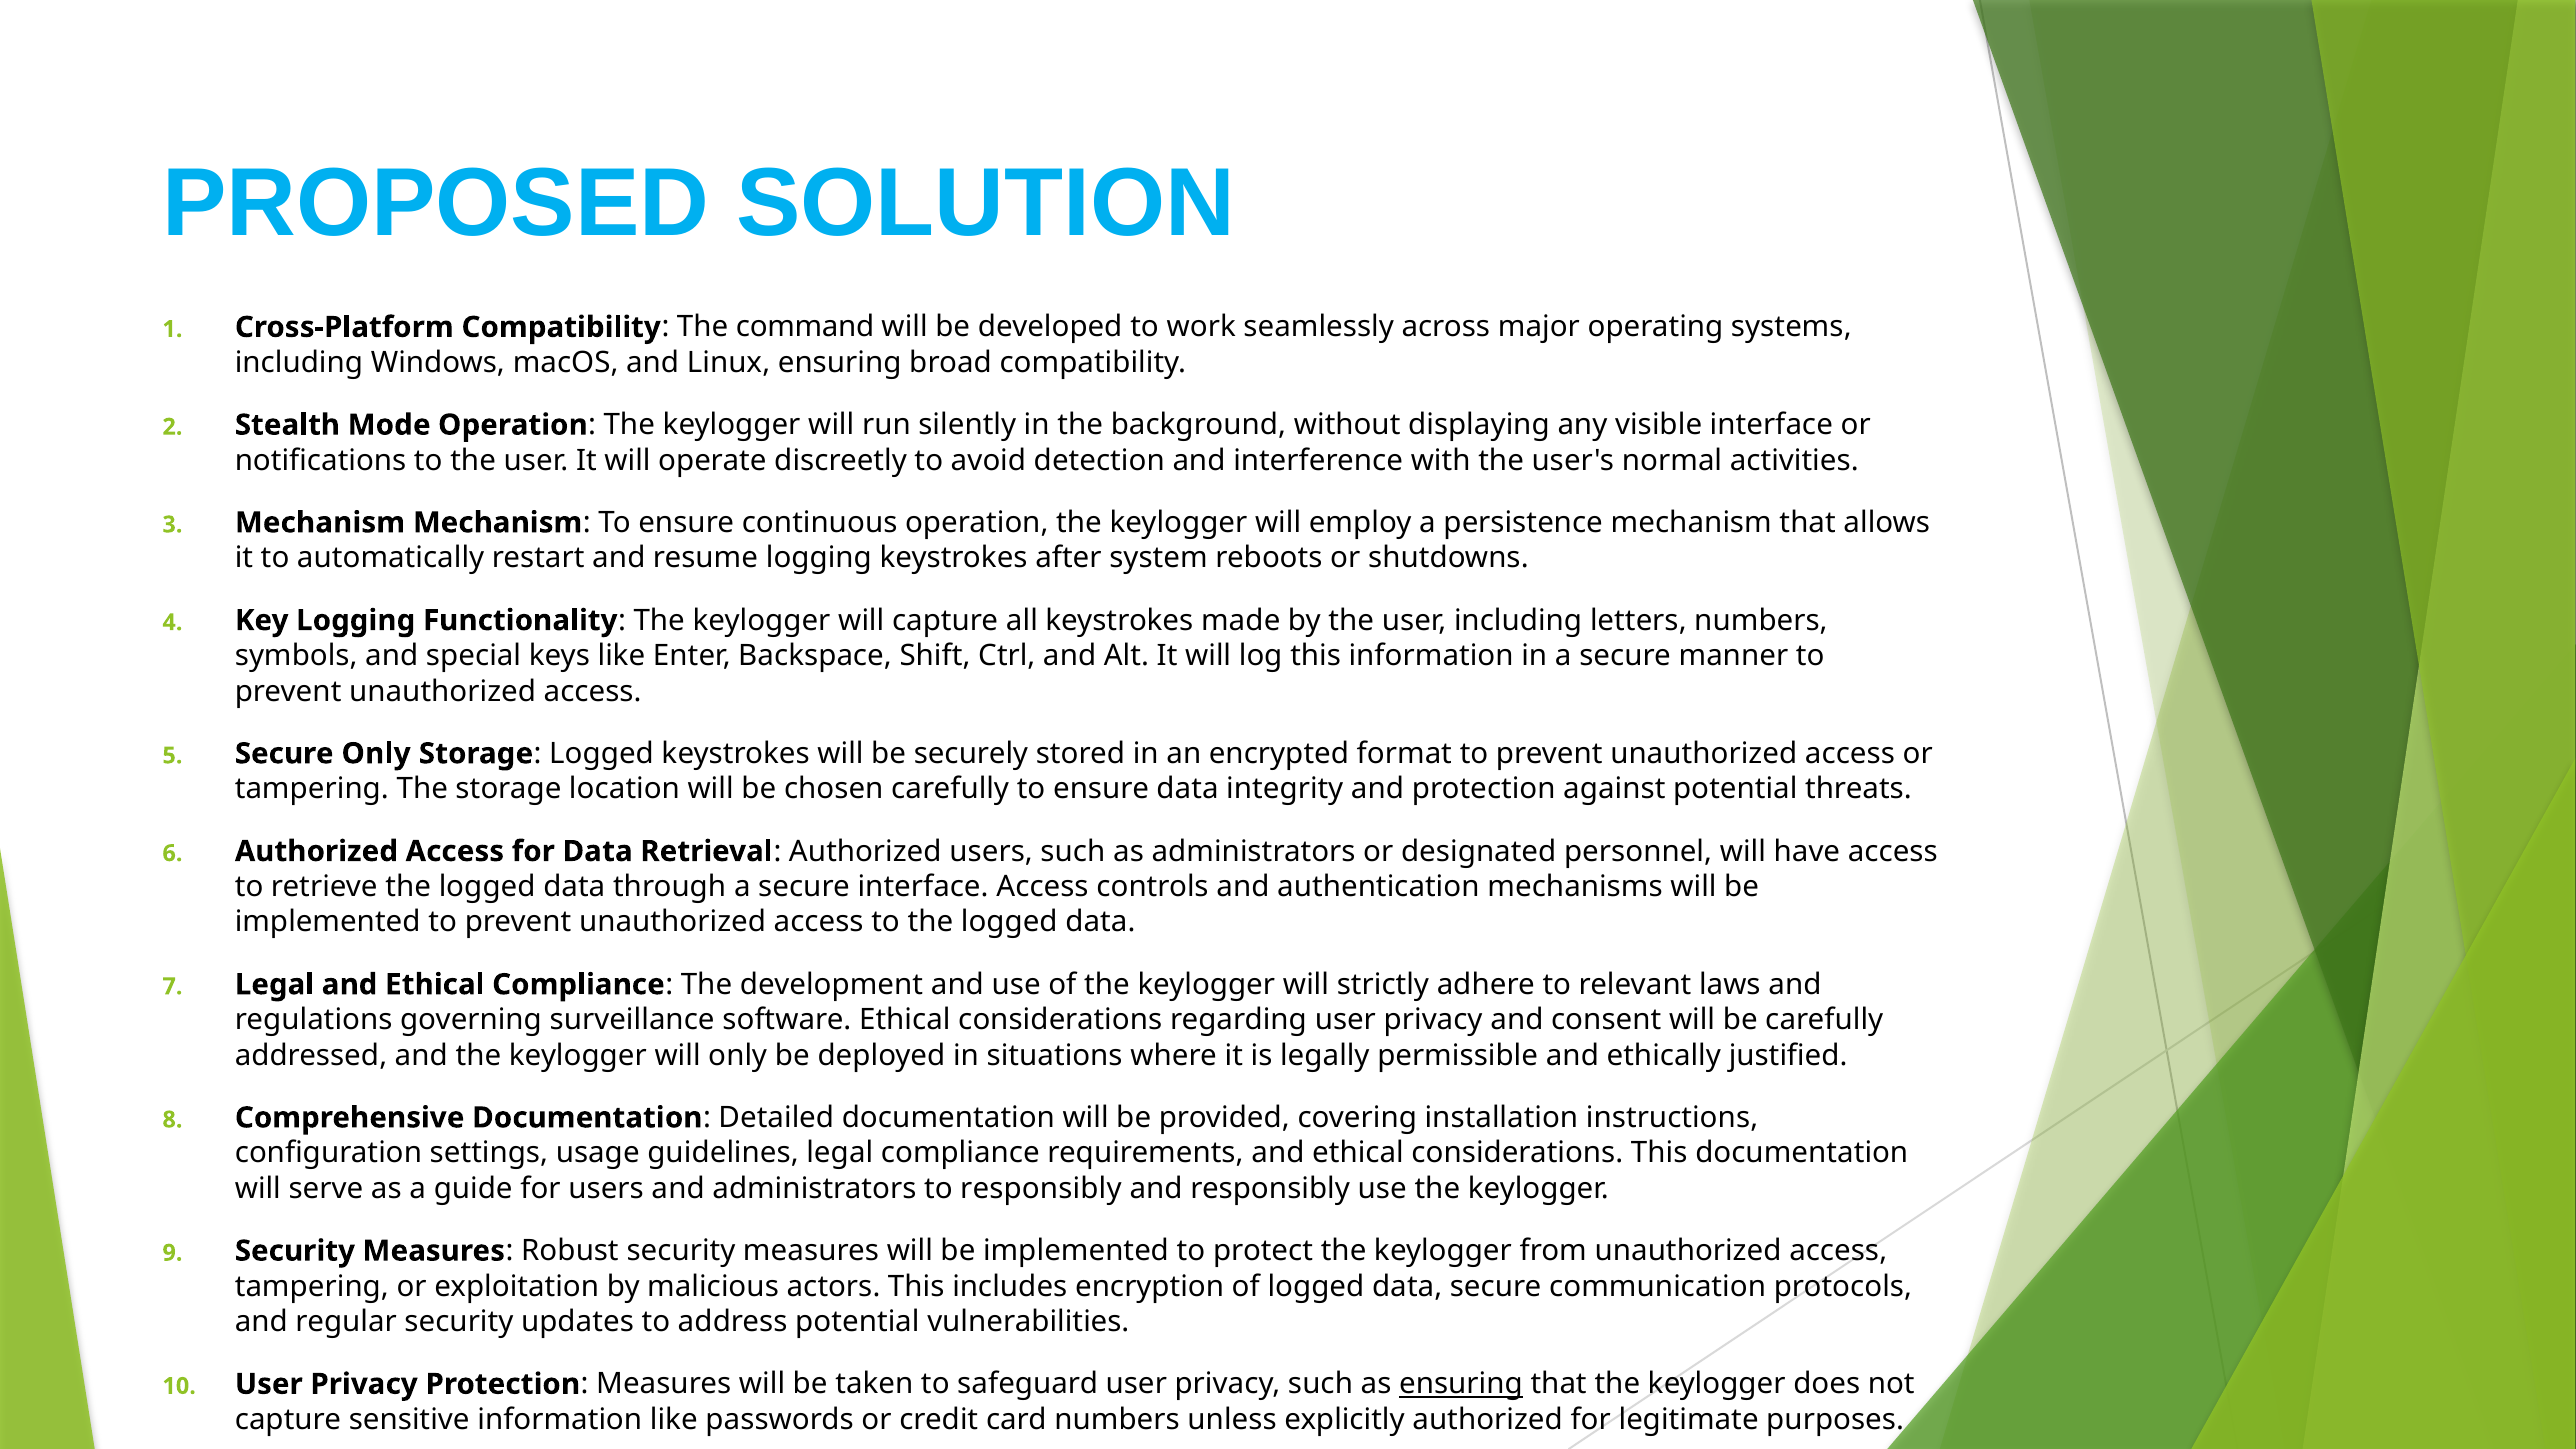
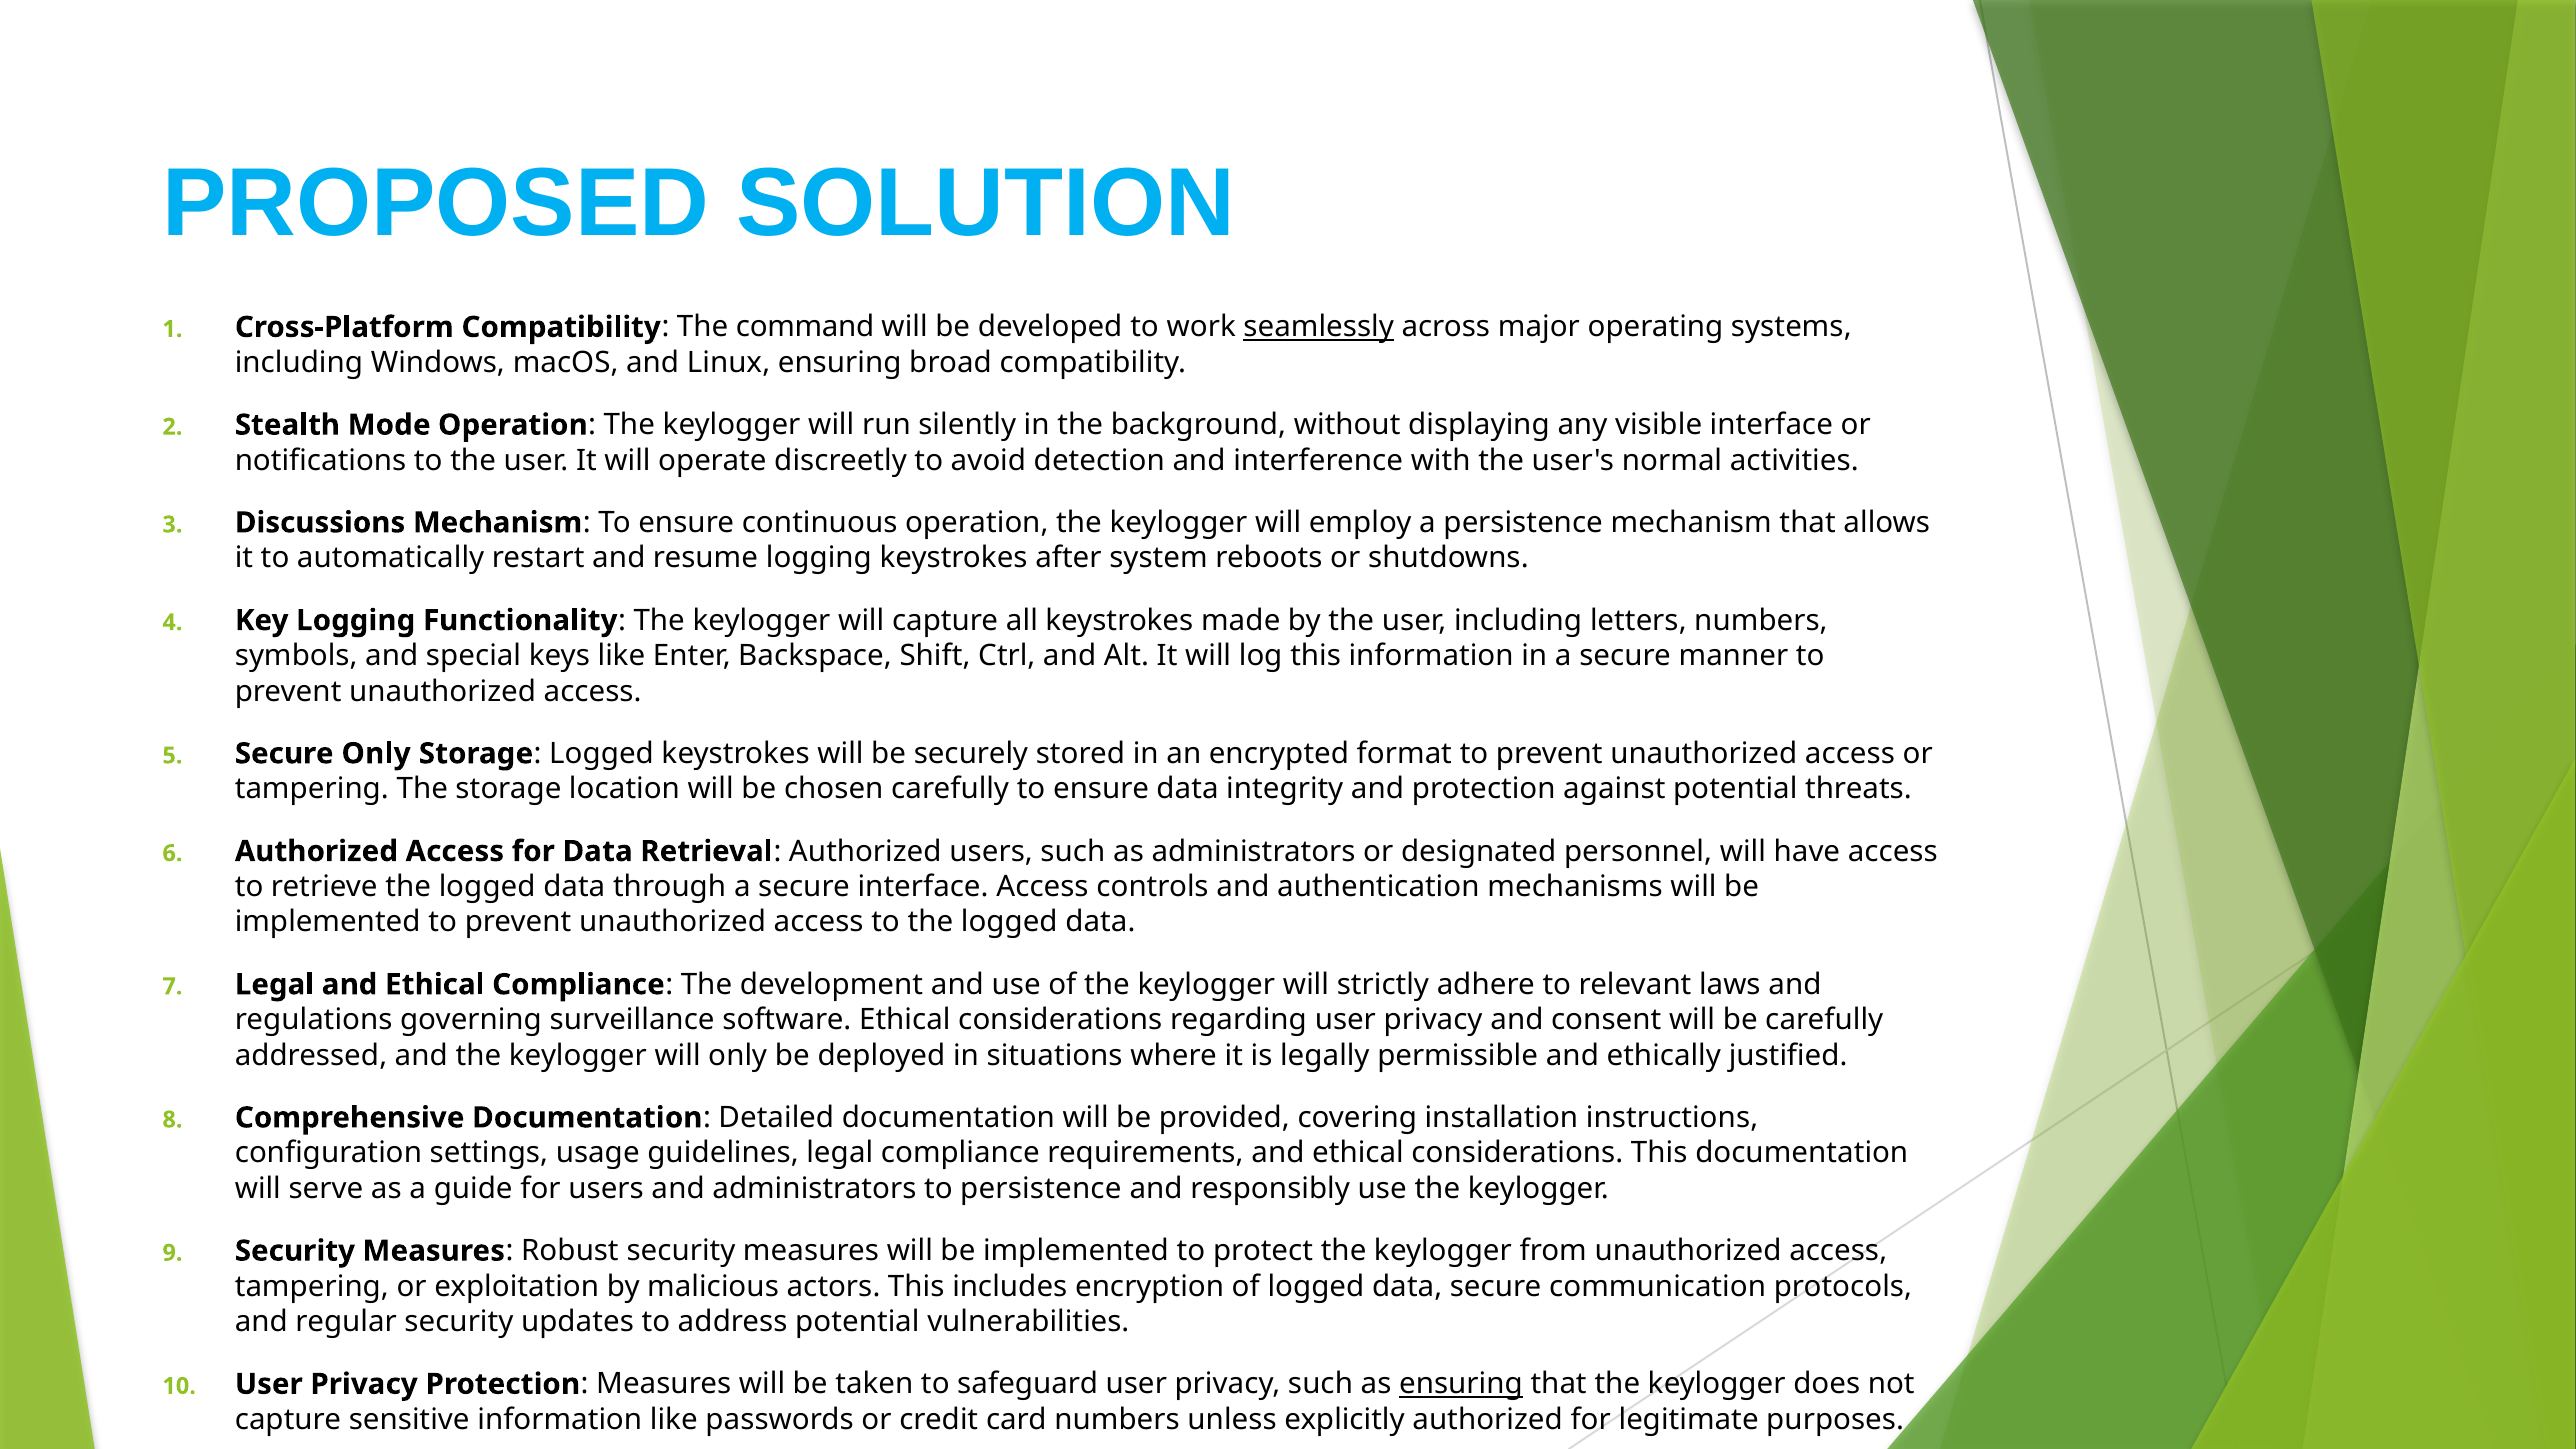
seamlessly underline: none -> present (1319, 327)
Mechanism: Mechanism -> Discussions (320, 523)
to responsibly: responsibly -> persistence (1041, 1189)
